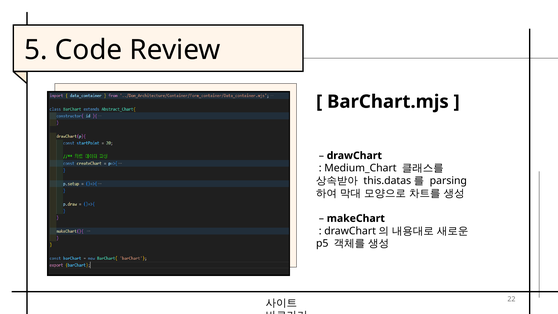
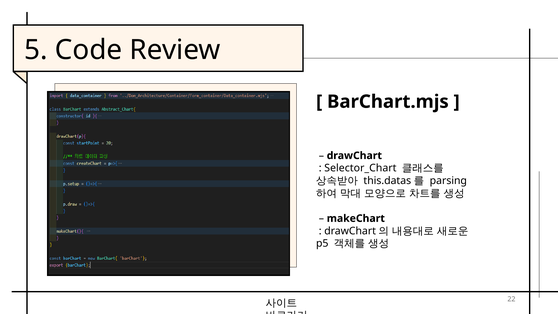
Medium_Chart: Medium_Chart -> Selector_Chart (360, 168)
